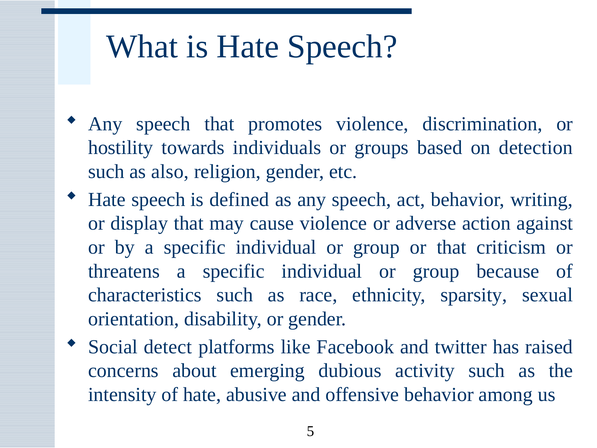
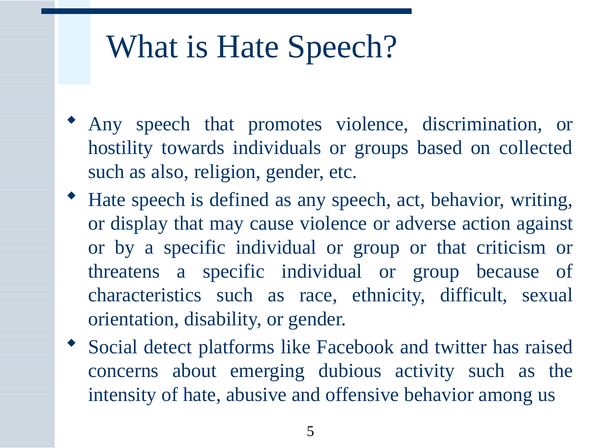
detection: detection -> collected (536, 148)
sparsity: sparsity -> difficult (474, 295)
